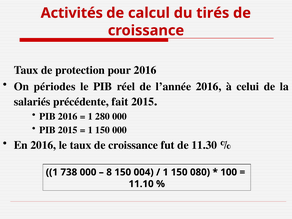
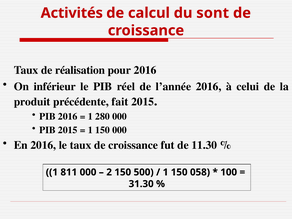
tirés: tirés -> sont (213, 13)
protection: protection -> réalisation (80, 70)
périodes: périodes -> inférieur (55, 86)
salariés: salariés -> produit (32, 102)
738: 738 -> 811 (69, 172)
8: 8 -> 2 (109, 172)
004: 004 -> 500 (144, 172)
080: 080 -> 058 (200, 172)
11.10: 11.10 -> 31.30 (141, 184)
